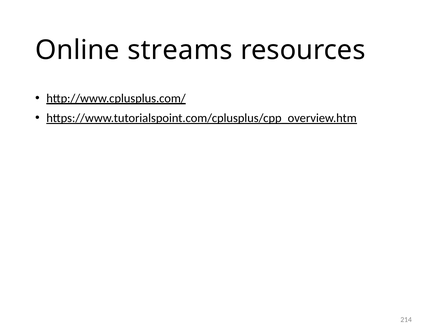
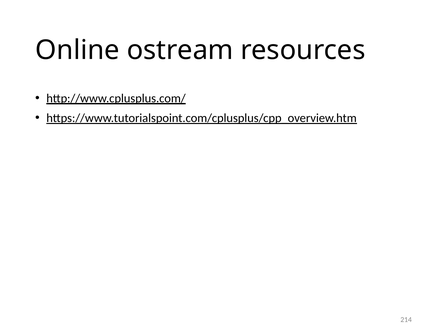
streams: streams -> ostream (180, 50)
